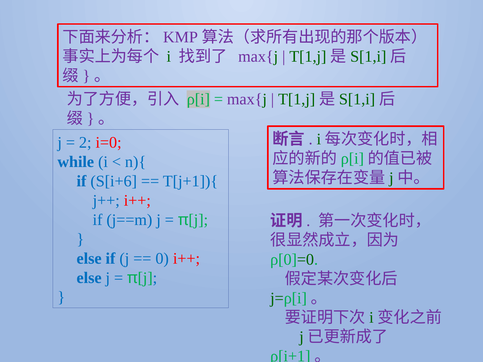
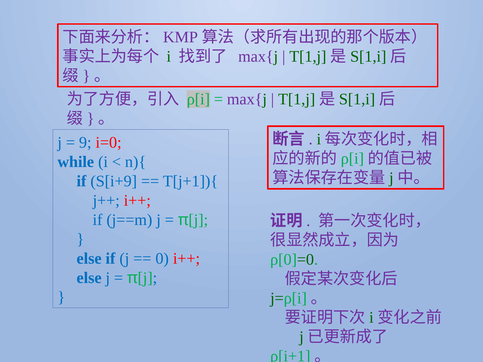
2: 2 -> 9 (85, 143)
S[i+6: S[i+6 -> S[i+9 (114, 181)
